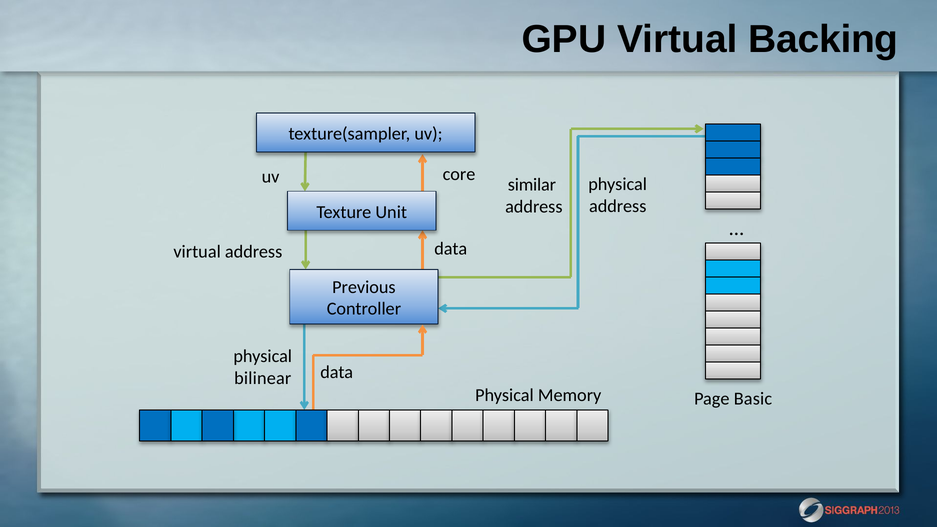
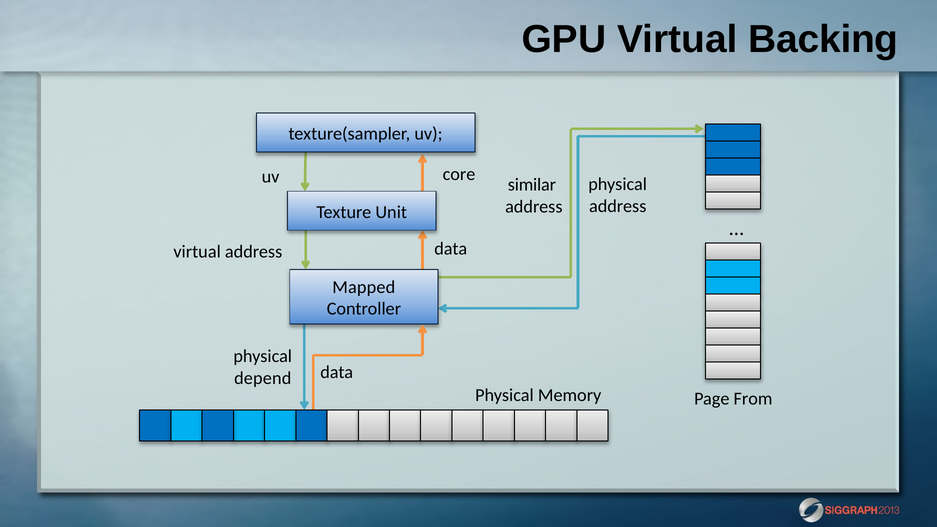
Previous: Previous -> Mapped (364, 287)
bilinear: bilinear -> depend (263, 378)
Basic: Basic -> From (753, 399)
